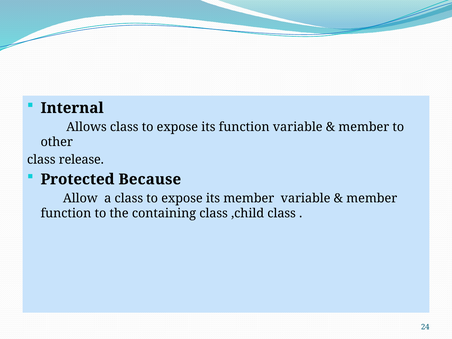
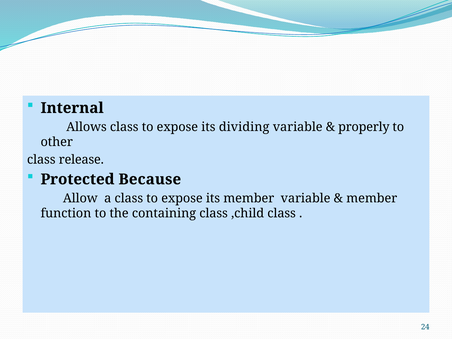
its function: function -> dividing (244, 127)
member: member -> properly (364, 127)
